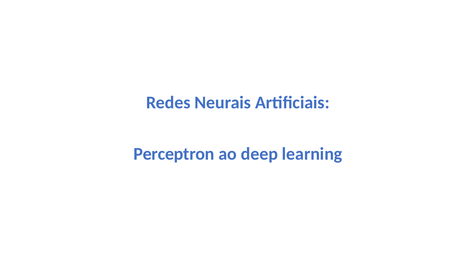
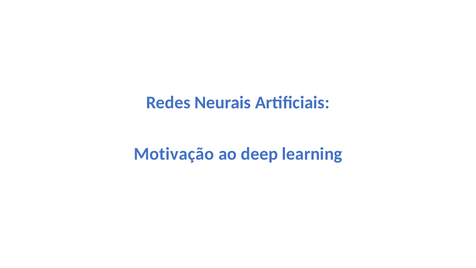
Perceptron: Perceptron -> Motivação (174, 154)
